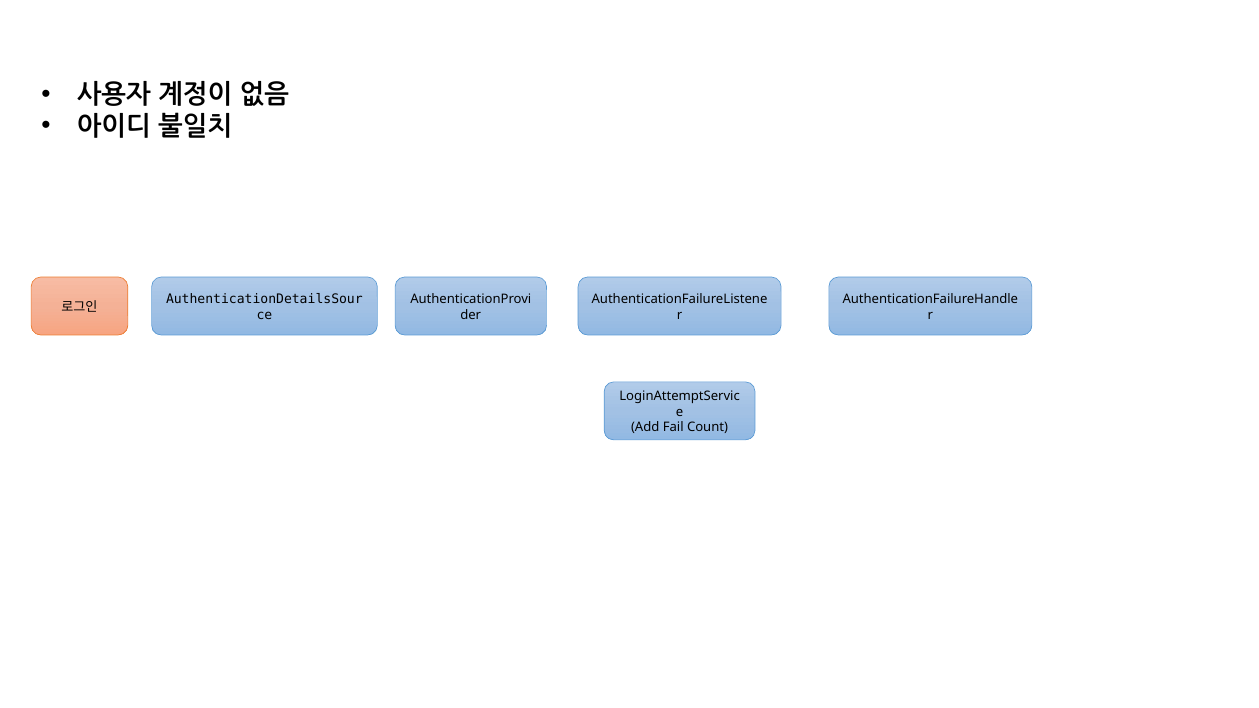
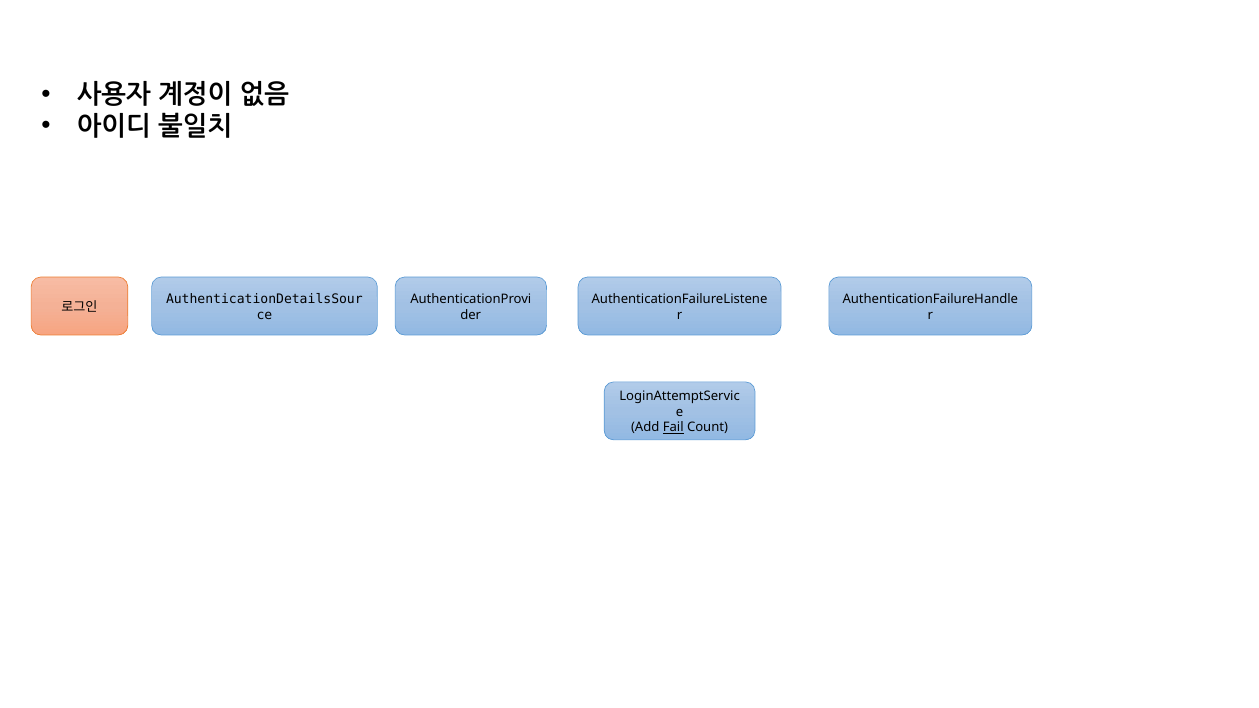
Fail underline: none -> present (673, 428)
